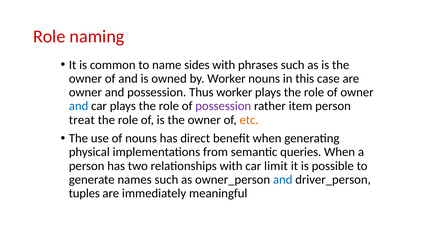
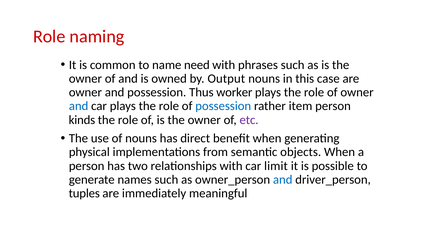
sides: sides -> need (197, 65)
by Worker: Worker -> Output (226, 79)
possession colour: purple -> blue (223, 106)
treat: treat -> kinds (82, 120)
etc colour: orange -> purple (249, 120)
queries: queries -> objects (301, 152)
